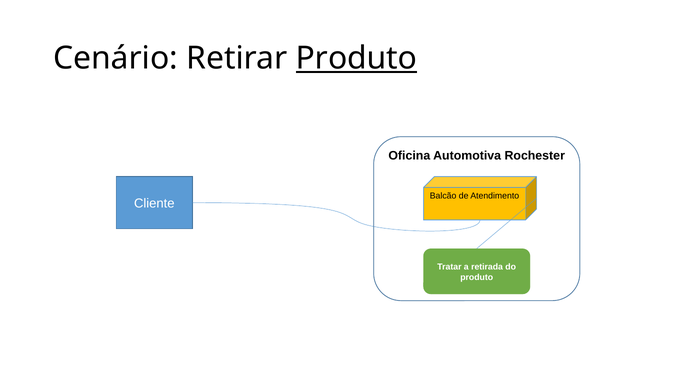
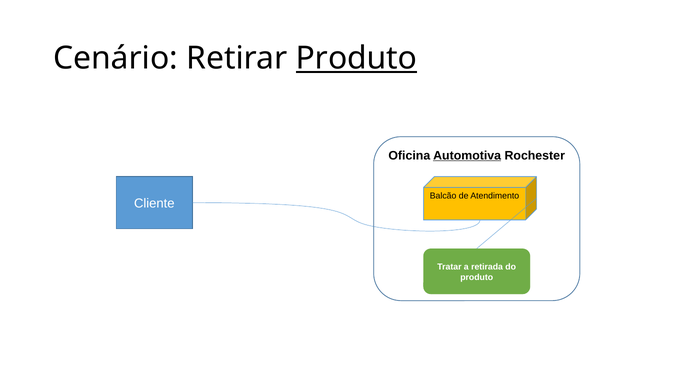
Automotiva underline: none -> present (467, 156)
